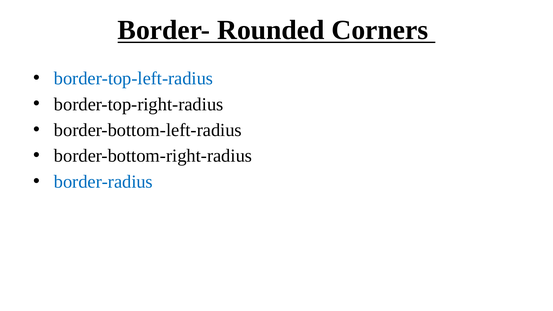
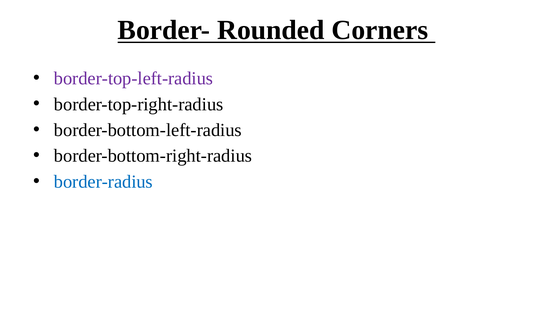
border-top-left-radius colour: blue -> purple (134, 78)
